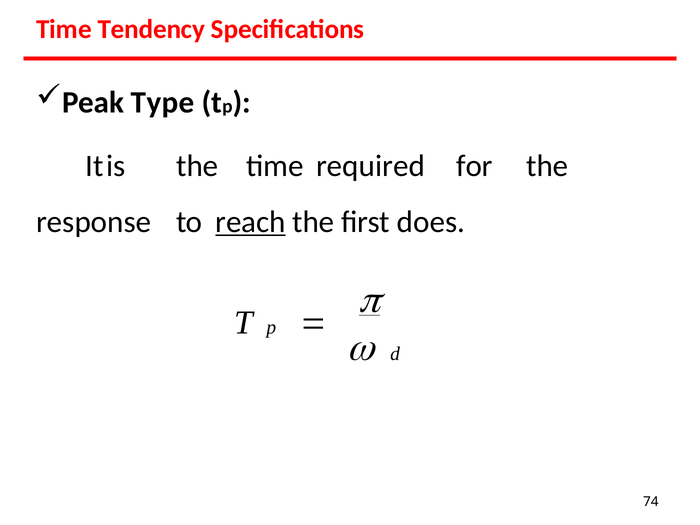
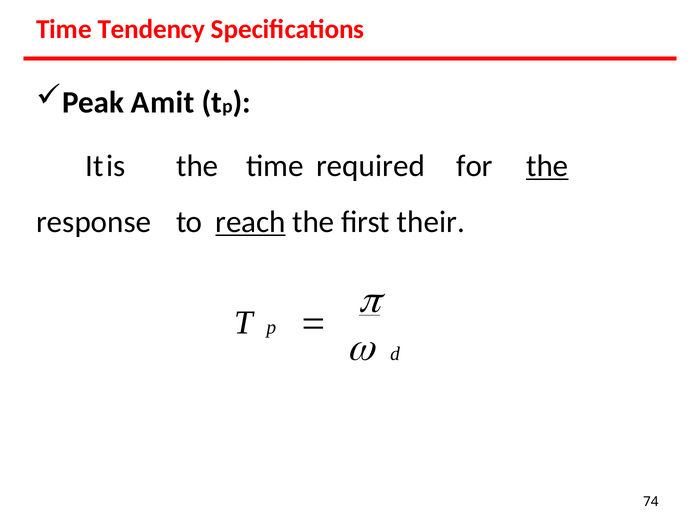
Type: Type -> Amit (163, 102)
the underline: none -> present (547, 166)
does: does -> their (431, 222)
